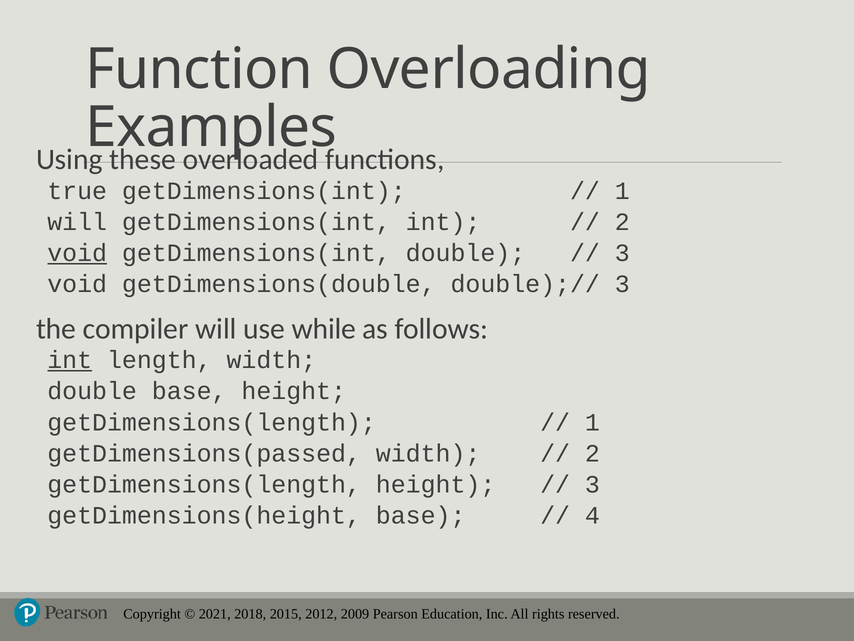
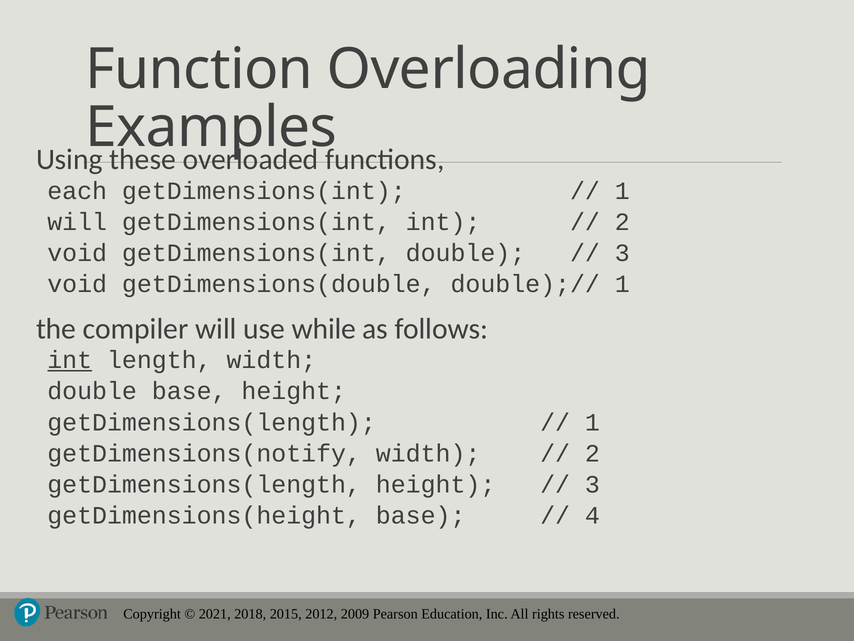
true: true -> each (77, 191)
void underline: present -> none (77, 253)
double);// 3: 3 -> 1 (622, 284)
getDimensions(passed: getDimensions(passed -> getDimensions(notify (204, 453)
